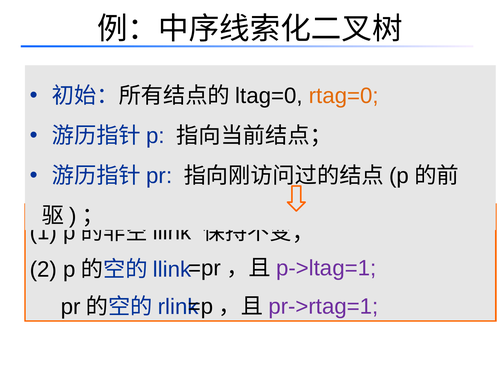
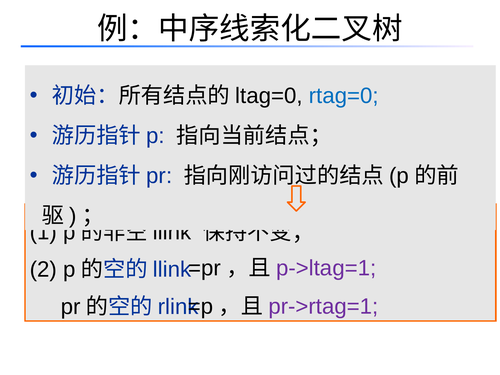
rtag=0 colour: orange -> blue (344, 96)
